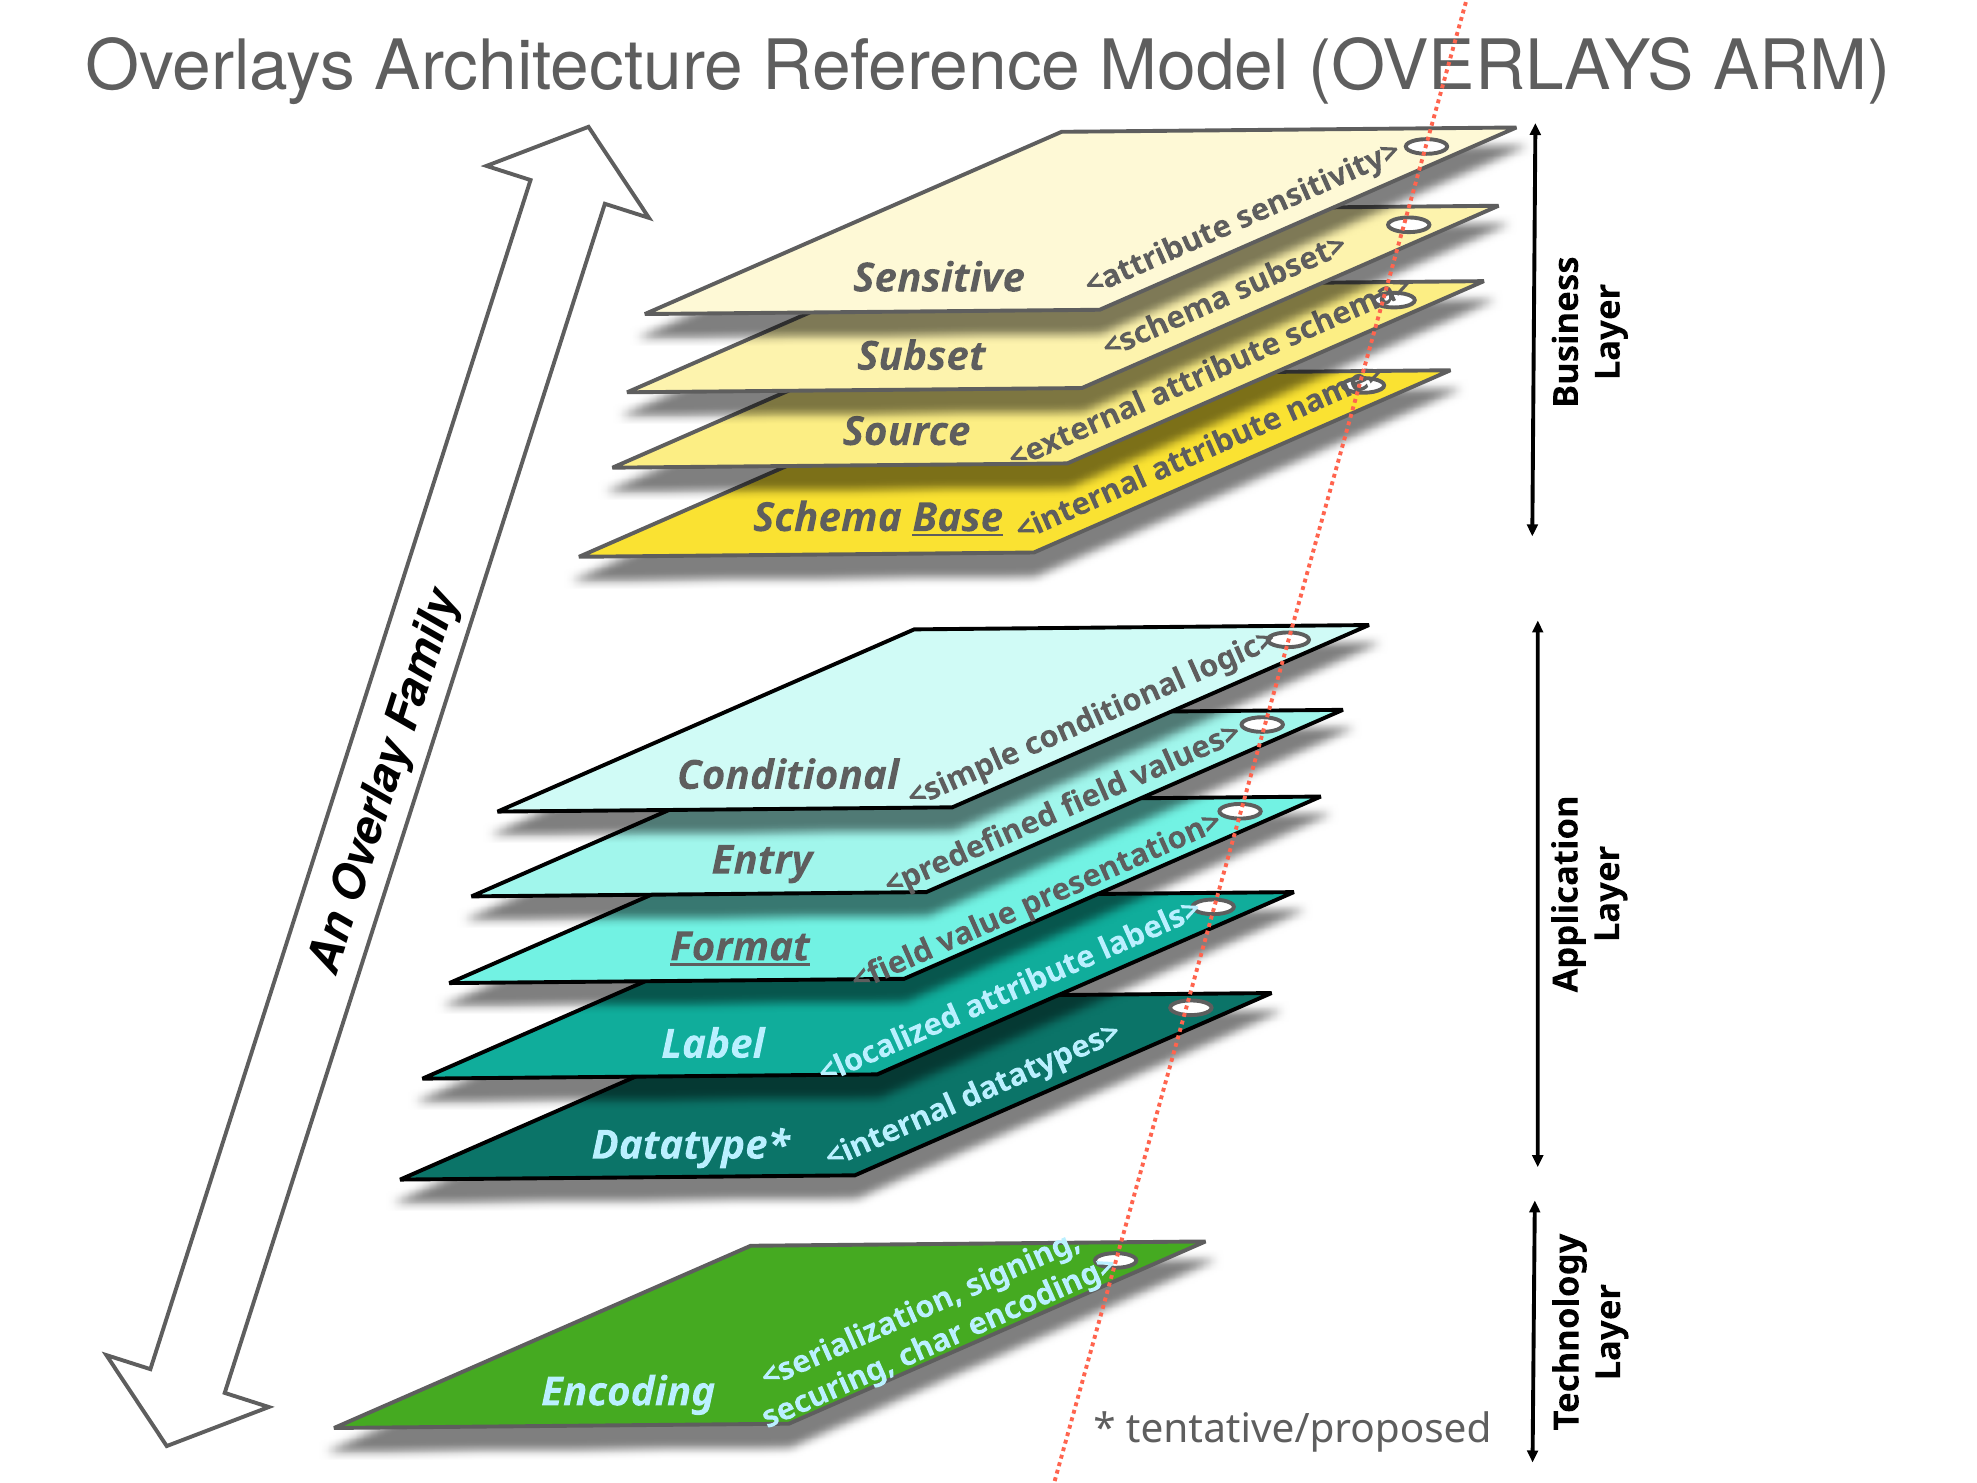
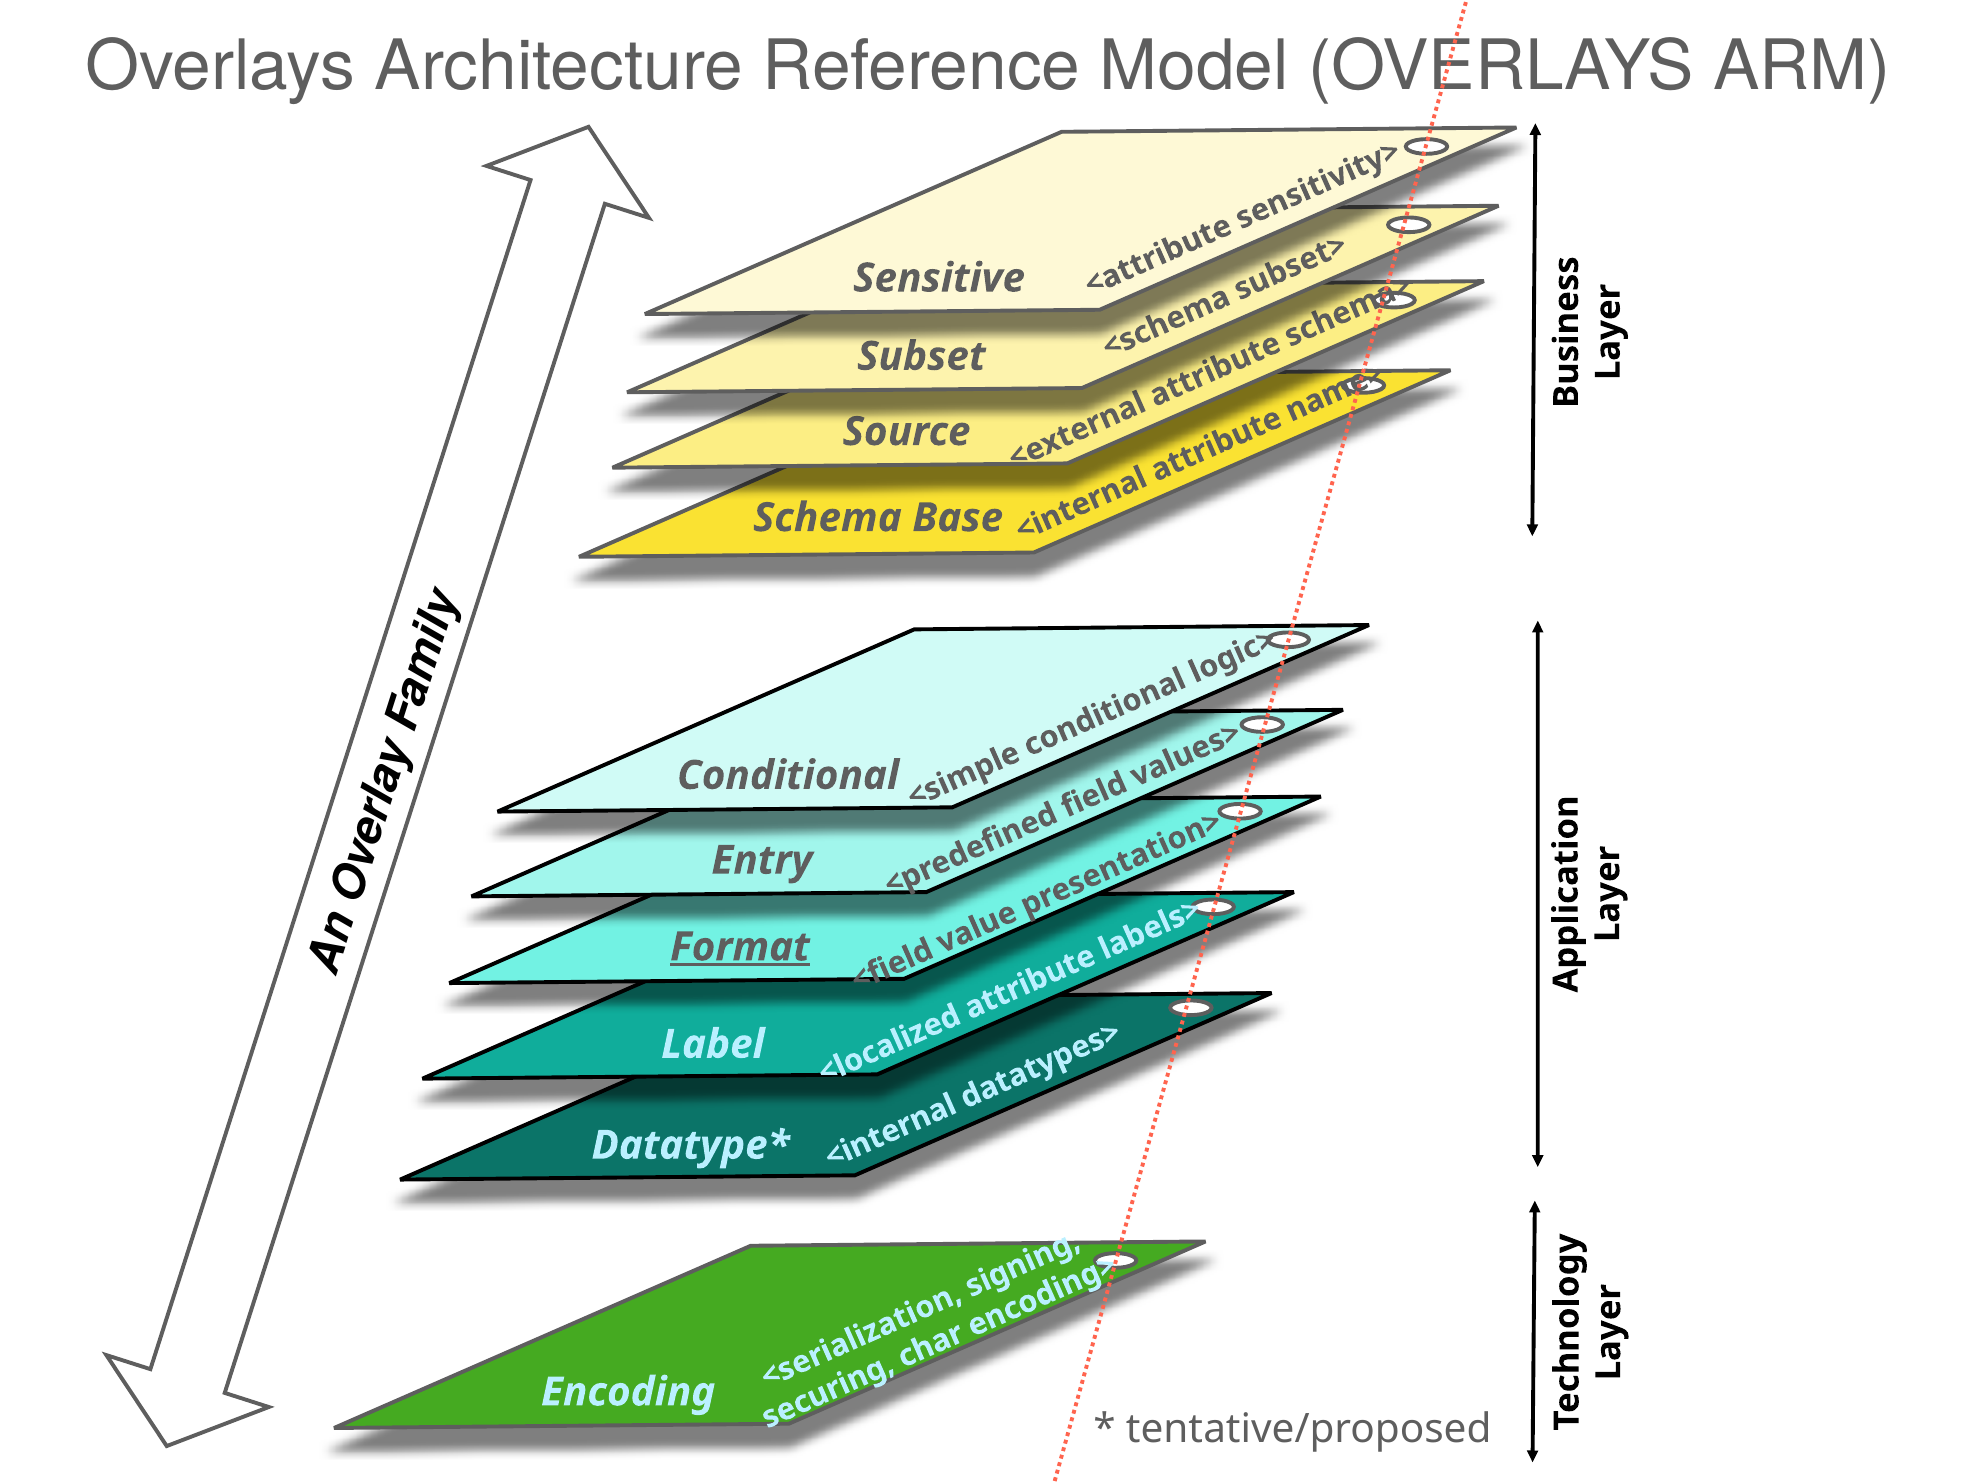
Base underline: present -> none (958, 518)
